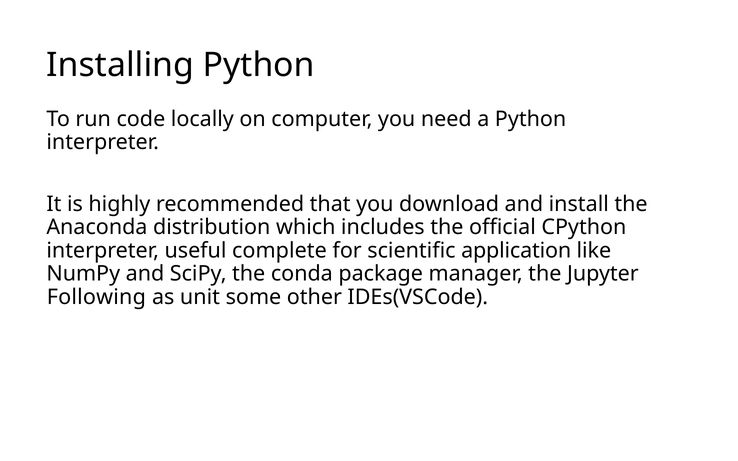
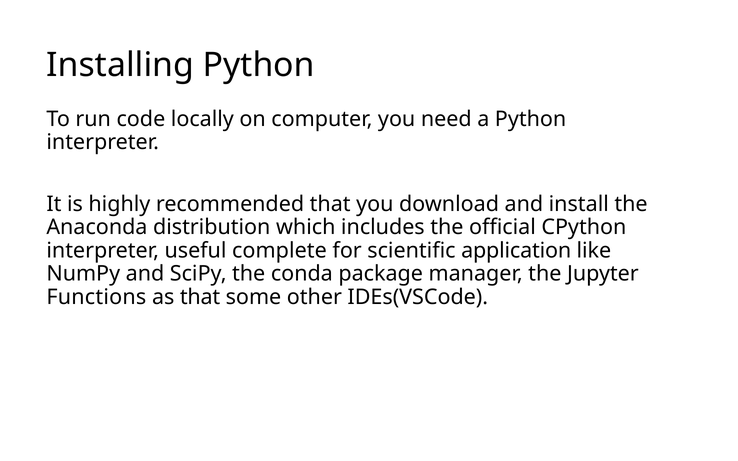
Following: Following -> Functions (96, 297)
as unit: unit -> that (200, 297)
